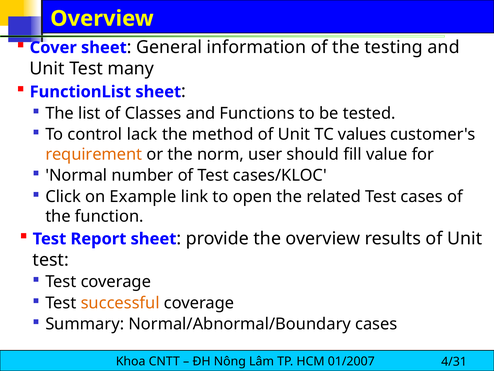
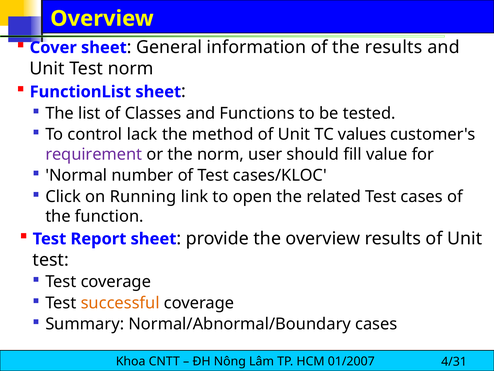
the testing: testing -> results (394, 47)
Test many: many -> norm (131, 68)
requirement colour: orange -> purple (94, 154)
Example: Example -> Running (143, 196)
